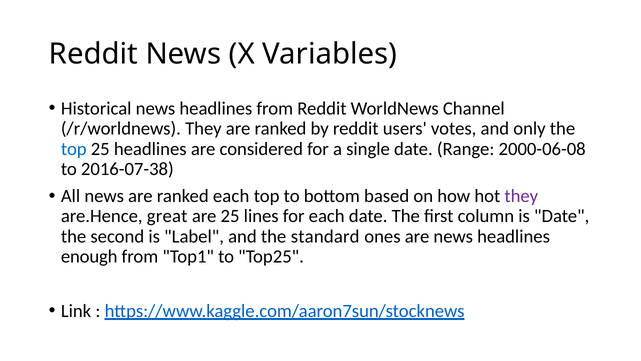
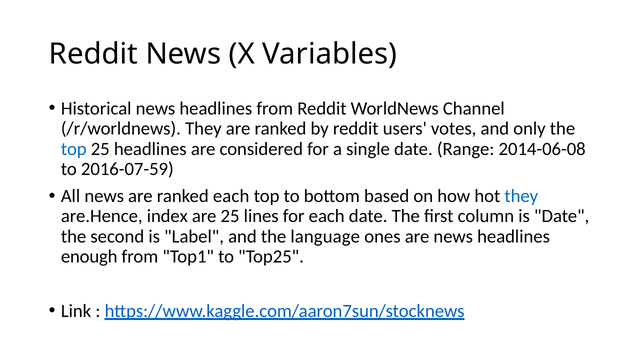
2000-06-08: 2000-06-08 -> 2014-06-08 (542, 149)
2016-07-38: 2016-07-38 -> 2016-07-59 (127, 169)
they colour: purple -> blue (521, 196)
great: great -> index (167, 216)
standard: standard -> language (325, 236)
